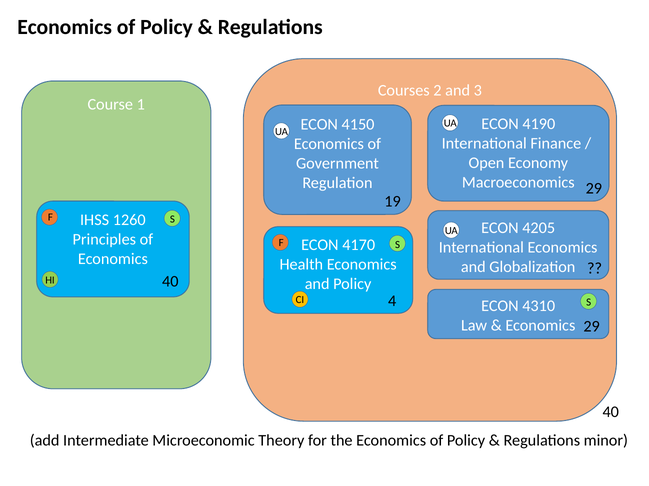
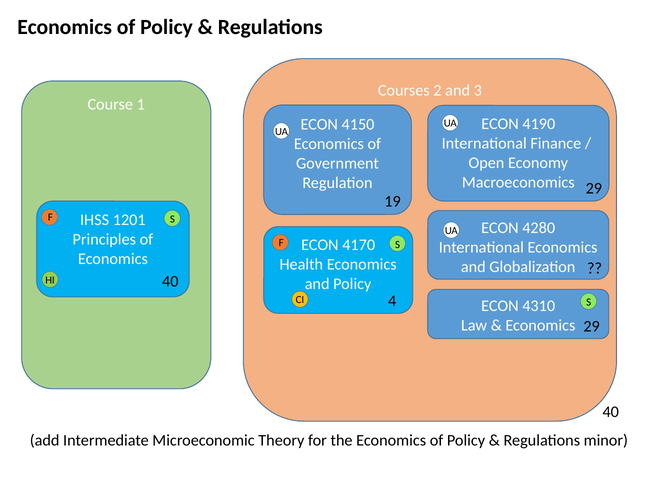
1260: 1260 -> 1201 (129, 220)
4205: 4205 -> 4280 (539, 228)
